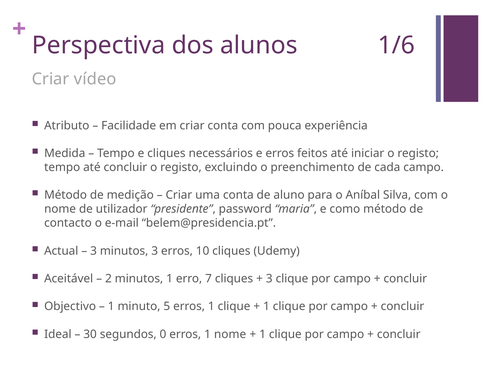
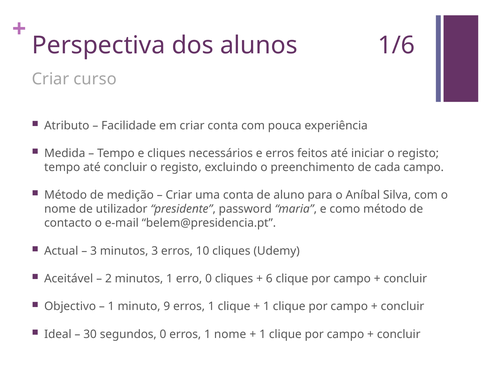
vídeo: vídeo -> curso (95, 79)
erro 7: 7 -> 0 (209, 278)
3: 3 -> 6 (269, 278)
5: 5 -> 9 (167, 306)
